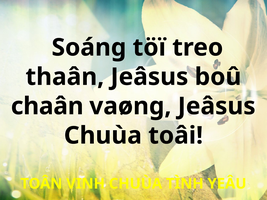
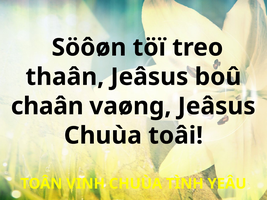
Soáng: Soáng -> Söôøn (89, 48)
